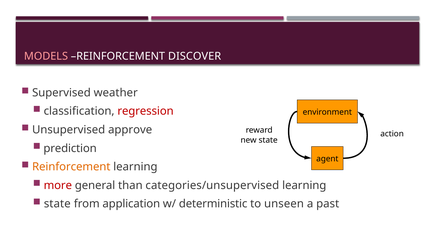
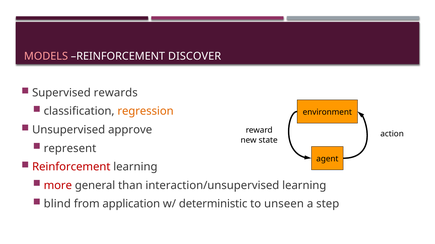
weather: weather -> rewards (116, 93)
regression colour: red -> orange (146, 112)
prediction: prediction -> represent (70, 149)
Reinforcement colour: orange -> red (71, 167)
categories/unsupervised: categories/unsupervised -> interaction/unsupervised (212, 186)
state: state -> blind (57, 204)
past: past -> step (328, 204)
